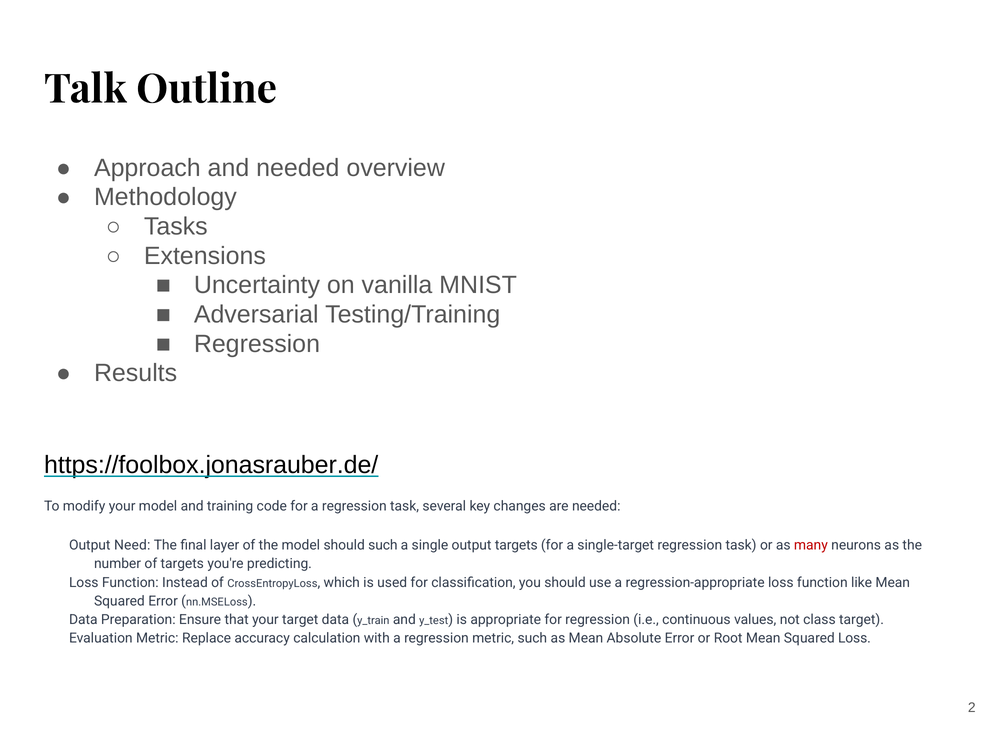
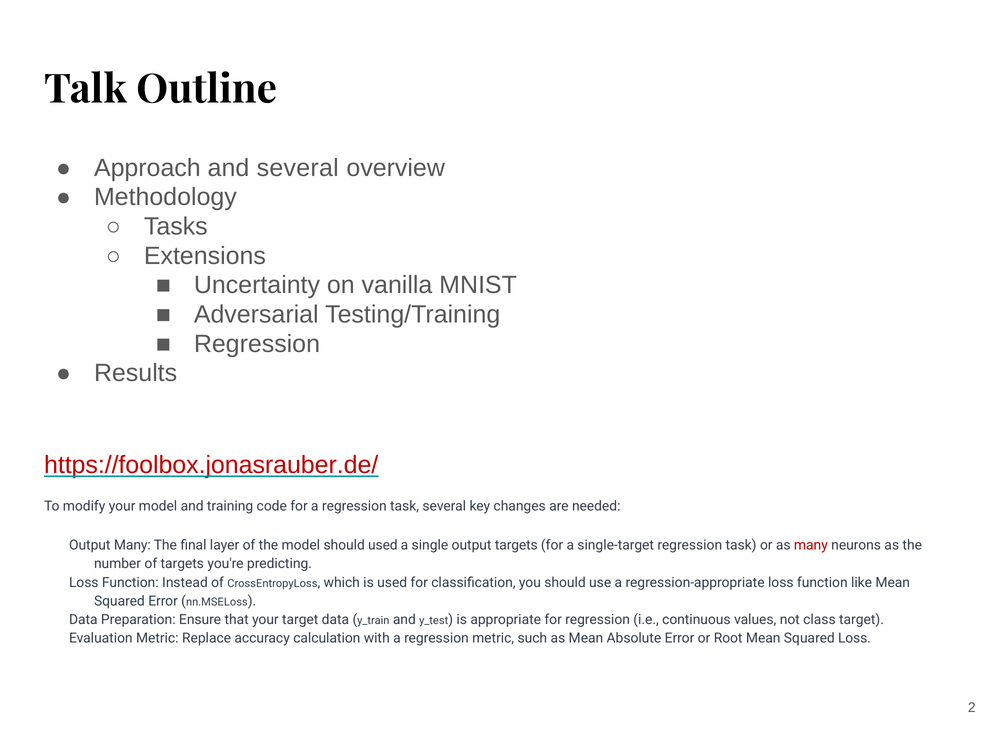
and needed: needed -> several (298, 168)
https://foolbox.jonasrauber.de/ colour: black -> red (211, 465)
Output Need: Need -> Many (132, 545)
should such: such -> used (383, 545)
